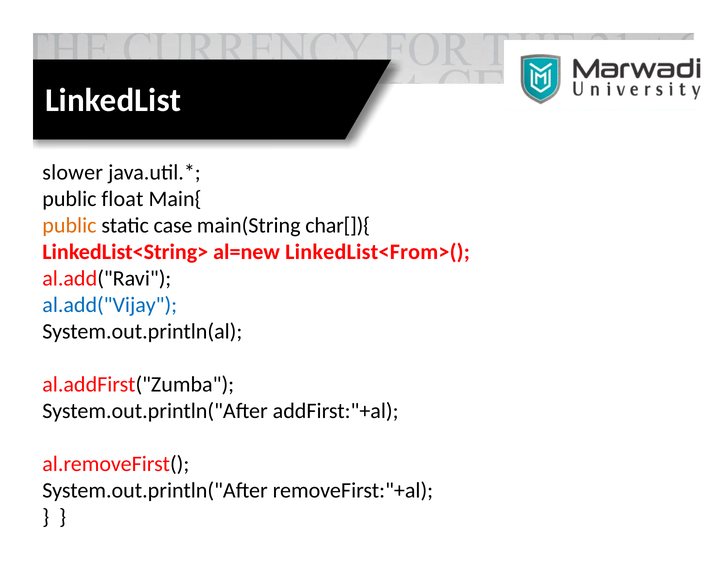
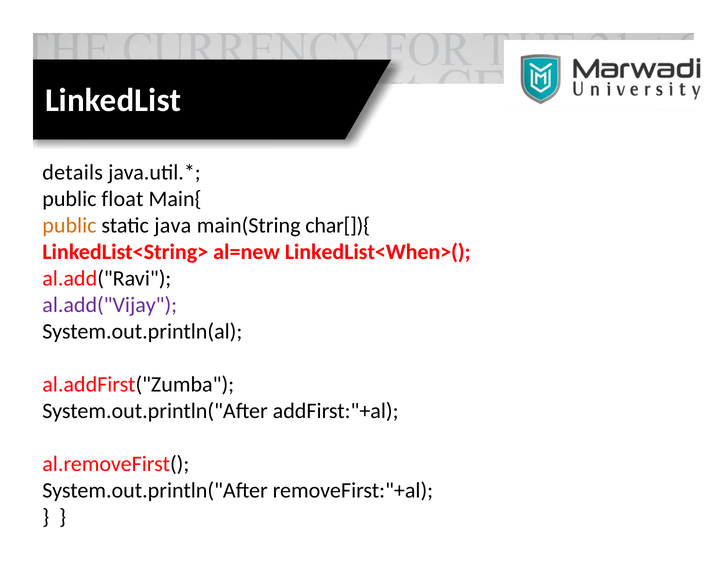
slower: slower -> details (73, 172)
case: case -> java (173, 225)
LinkedList<From>(: LinkedList<From>( -> LinkedList<When>( (378, 252)
al.add("Vijay colour: blue -> purple (110, 305)
